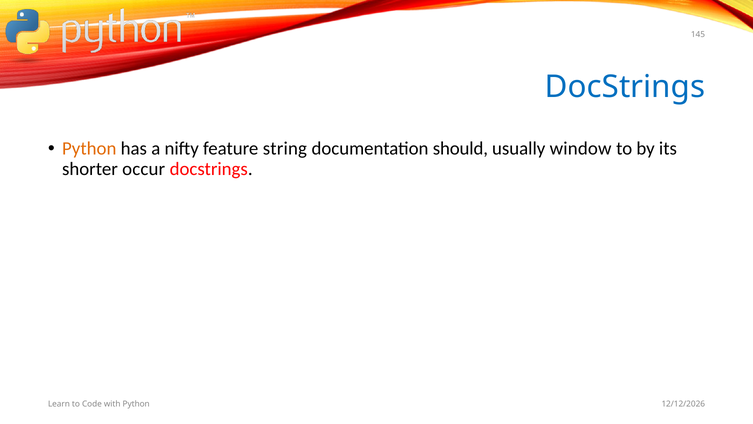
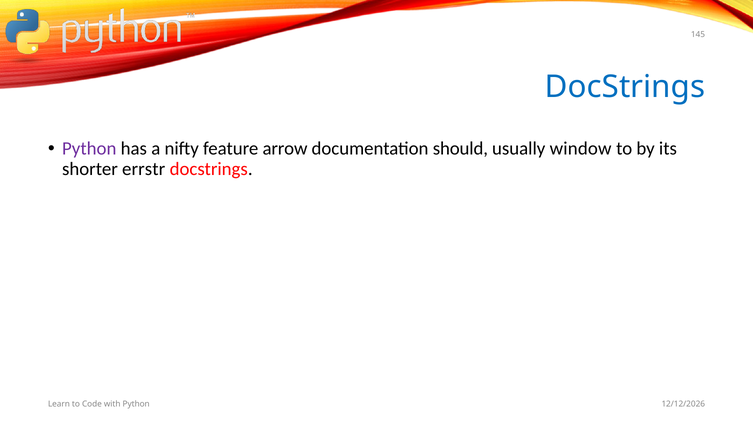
Python colour: orange -> purple (89, 148)
string: string -> arrow (285, 148)
occur: occur -> errstr (144, 169)
